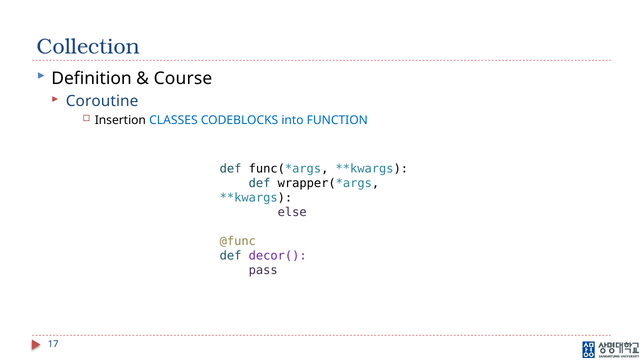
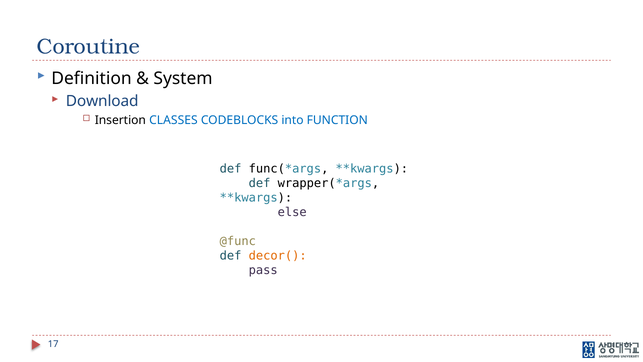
Collection: Collection -> Coroutine (88, 47)
Course: Course -> System (183, 78)
Coroutine: Coroutine -> Download (102, 101)
decor( colour: purple -> orange (278, 255)
